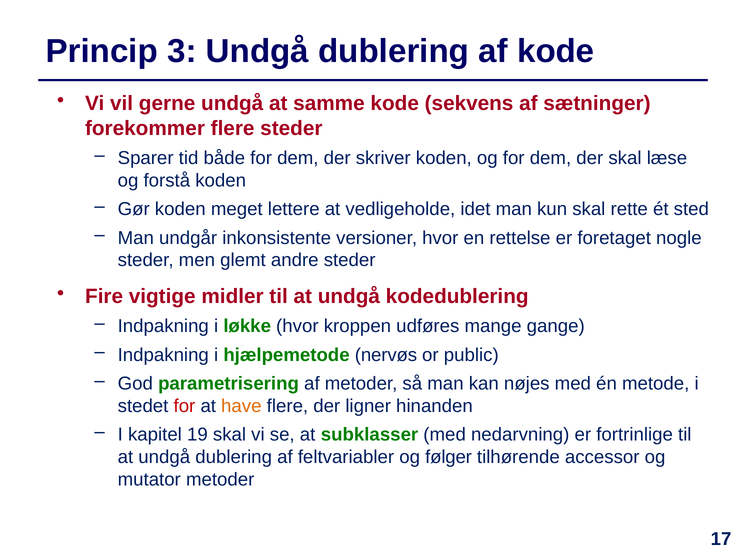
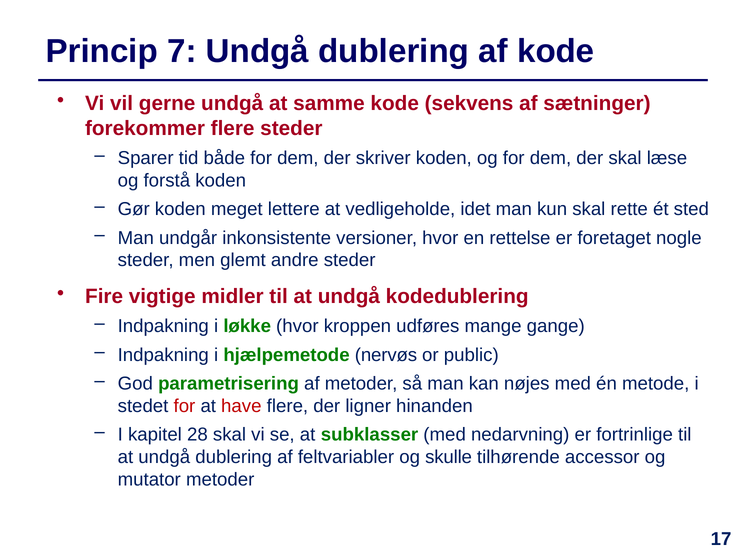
3: 3 -> 7 (182, 51)
have colour: orange -> red (241, 406)
19: 19 -> 28 (197, 434)
følger: følger -> skulle (449, 457)
